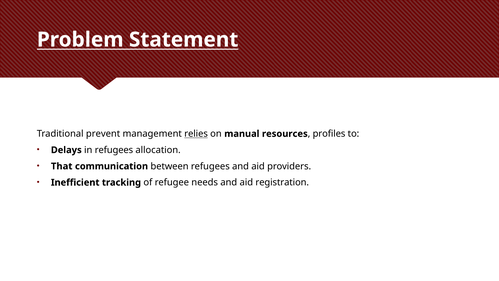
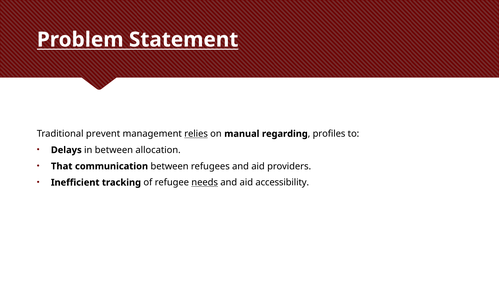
resources: resources -> regarding (285, 134)
in refugees: refugees -> between (114, 150)
needs underline: none -> present (205, 182)
registration: registration -> accessibility (282, 182)
